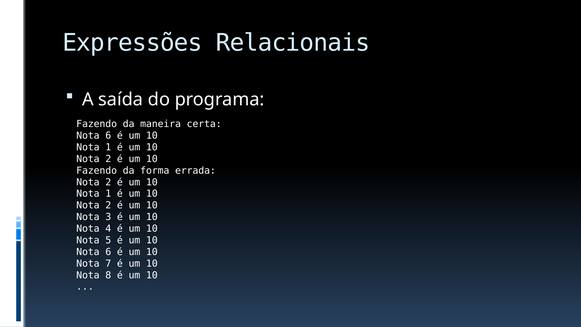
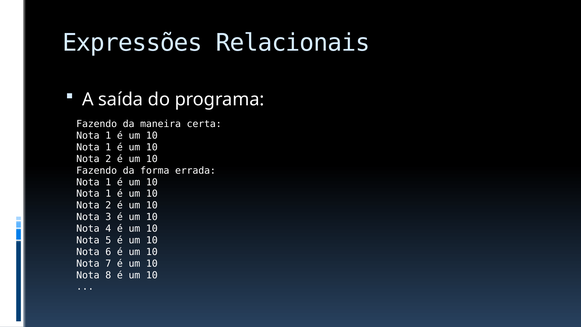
6: 6 -> 1 (108, 136)
2: 2 -> 1 (108, 182)
